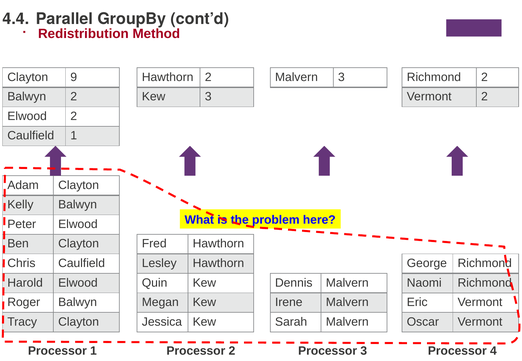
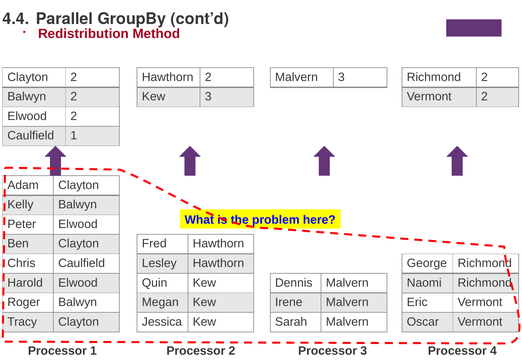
Clayton 9: 9 -> 2 (74, 77)
